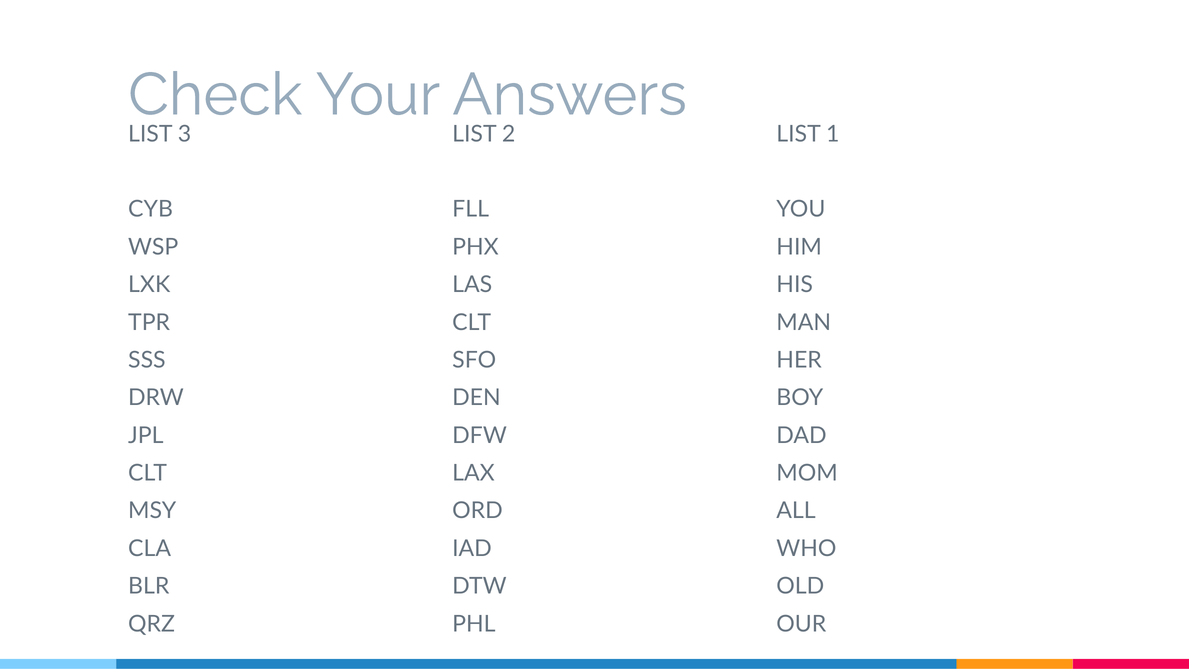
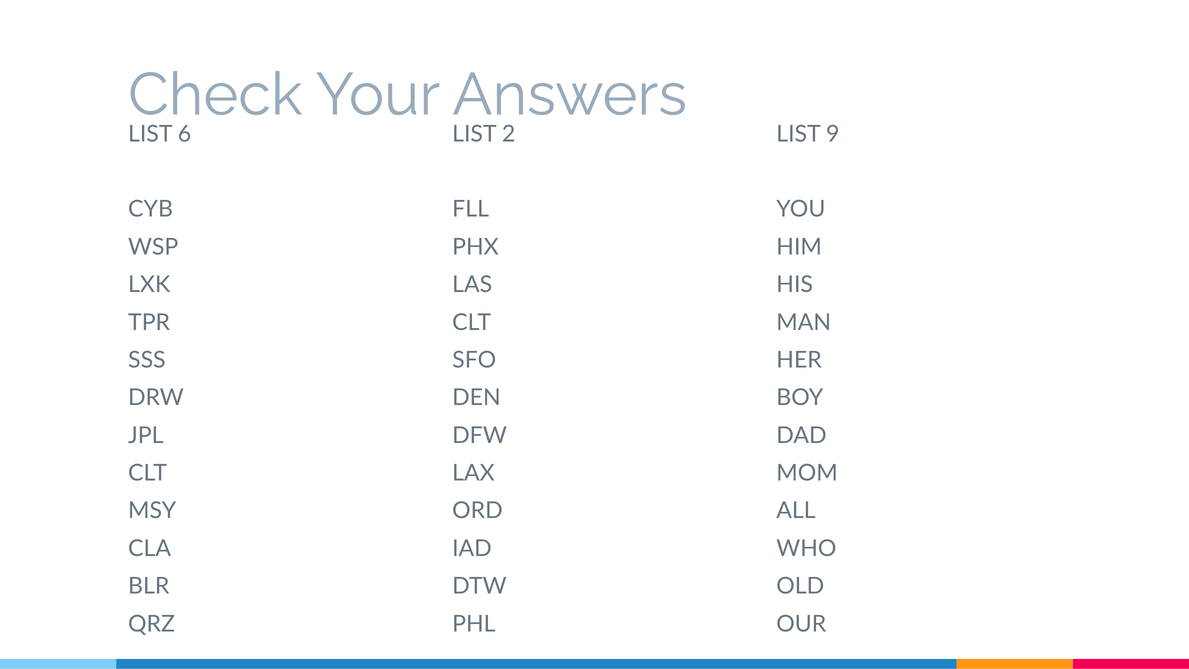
3: 3 -> 6 (185, 134)
1: 1 -> 9 (833, 134)
